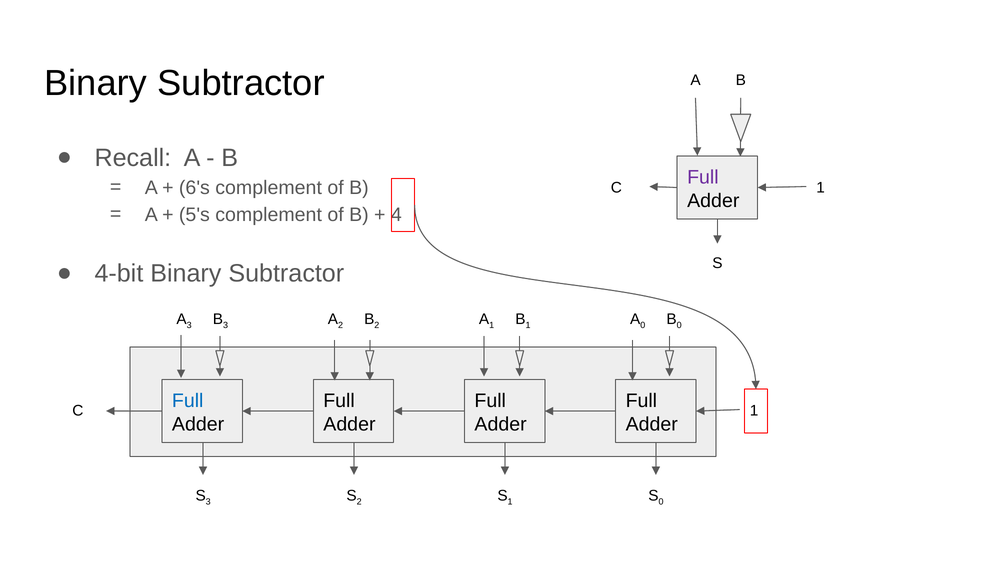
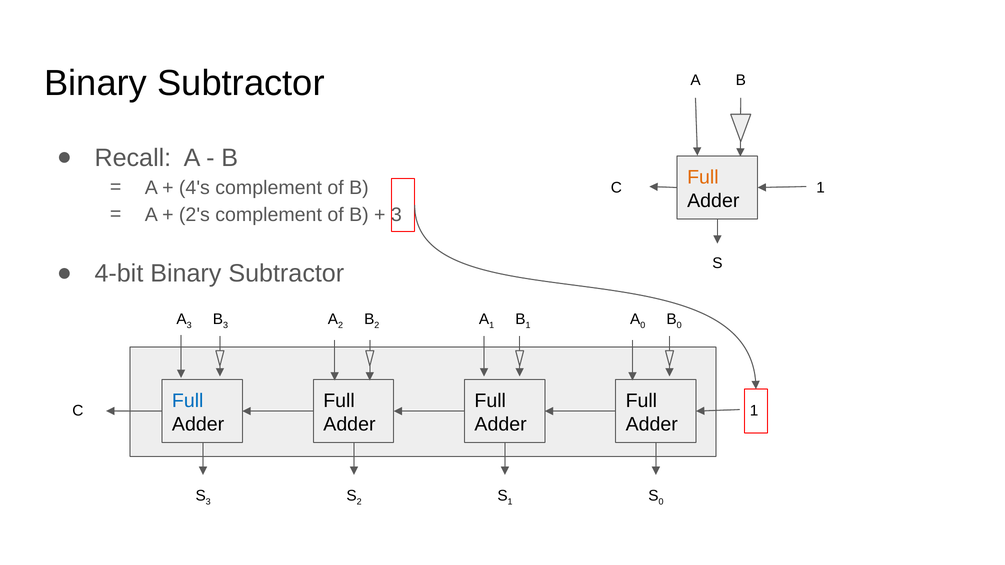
Full colour: purple -> orange (703, 177)
6's: 6's -> 4's (194, 188)
5's: 5's -> 2's (194, 215)
4: 4 -> 3 (396, 215)
